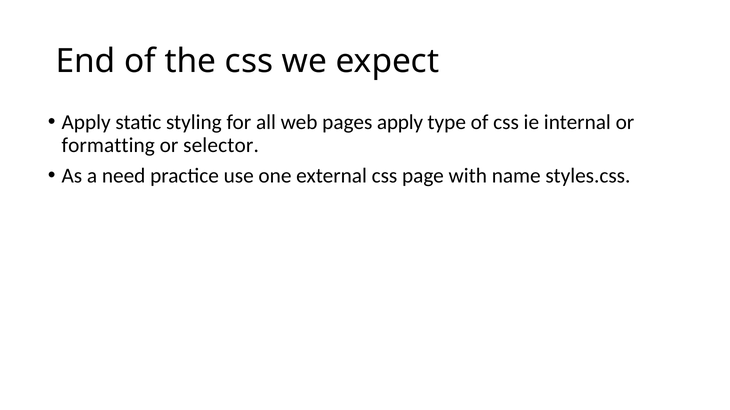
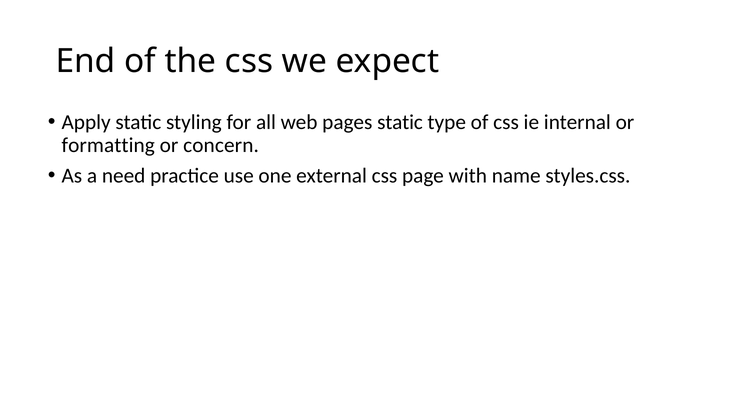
pages apply: apply -> static (400, 122)
selector: selector -> concern (221, 145)
